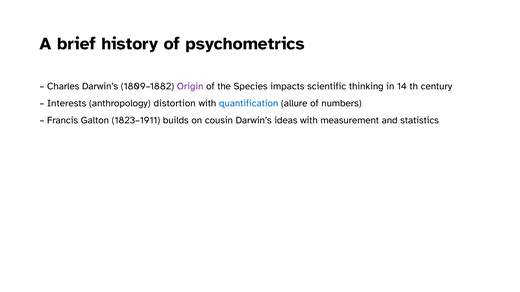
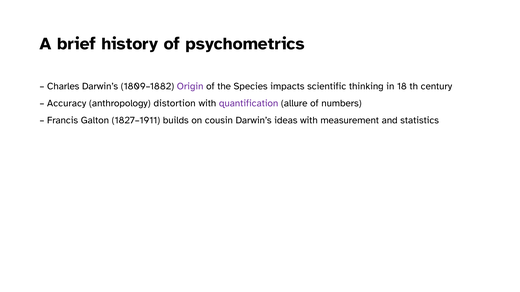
14: 14 -> 18 (402, 86)
Interests: Interests -> Accuracy (67, 103)
quantification colour: blue -> purple (249, 103)
1823–1911: 1823–1911 -> 1827–1911 (136, 121)
